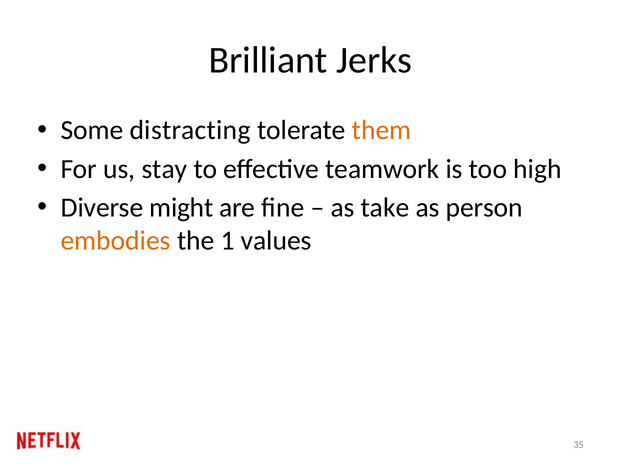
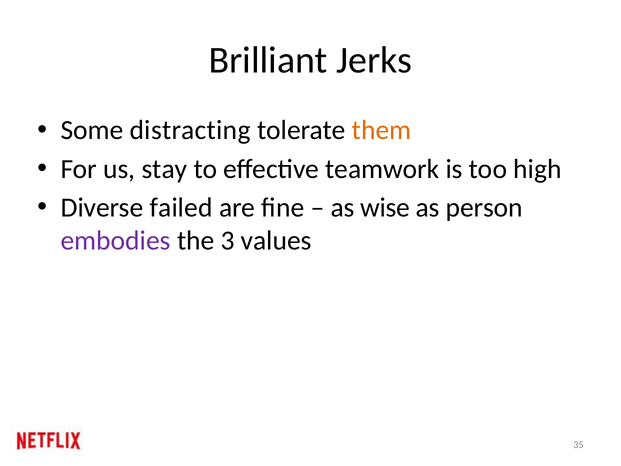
might: might -> failed (181, 208)
take: take -> wise (385, 208)
embodies colour: orange -> purple (116, 241)
1: 1 -> 3 (228, 241)
